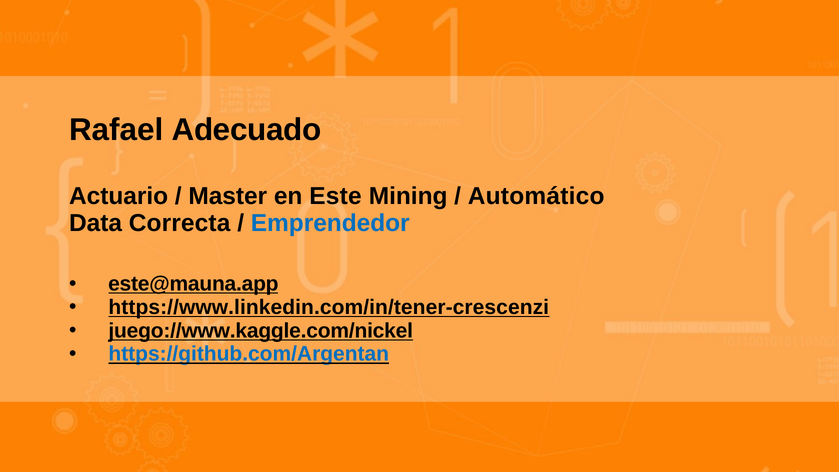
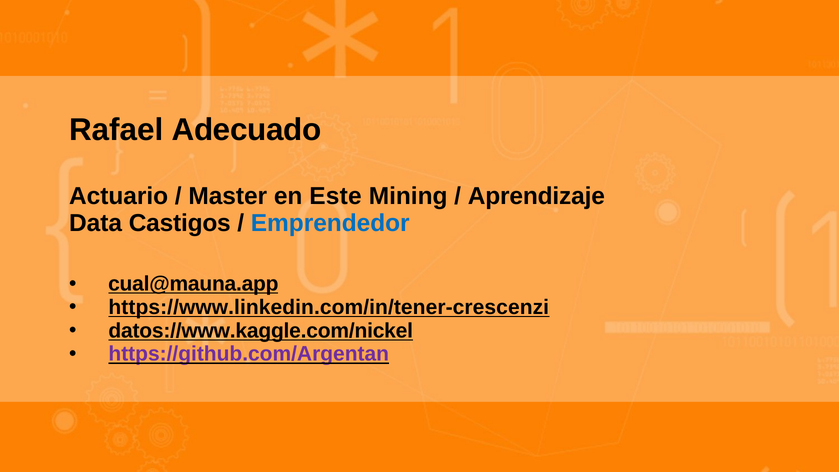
Automático: Automático -> Aprendizaje (536, 196)
Correcta: Correcta -> Castigos (180, 223)
este@mauna.app: este@mauna.app -> cual@mauna.app (193, 284)
juego://www.kaggle.com/nickel: juego://www.kaggle.com/nickel -> datos://www.kaggle.com/nickel (261, 331)
https://github.com/Argentan colour: blue -> purple (249, 354)
